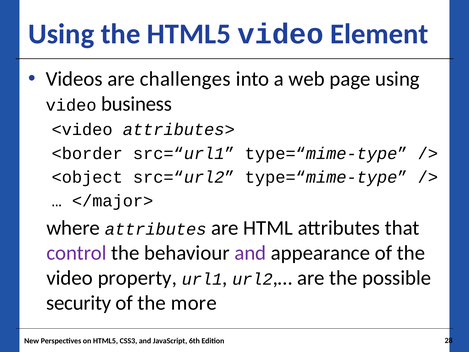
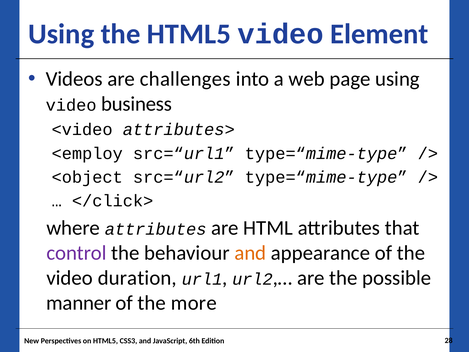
<border: <border -> <employ (87, 153)
</major>: </major> -> </click> (113, 201)
and colour: purple -> orange (250, 253)
property: property -> duration (137, 278)
security: security -> manner (79, 303)
